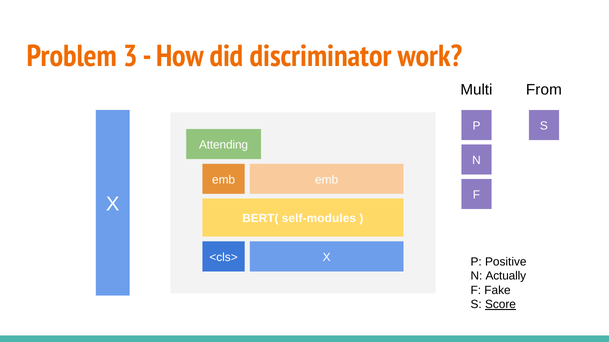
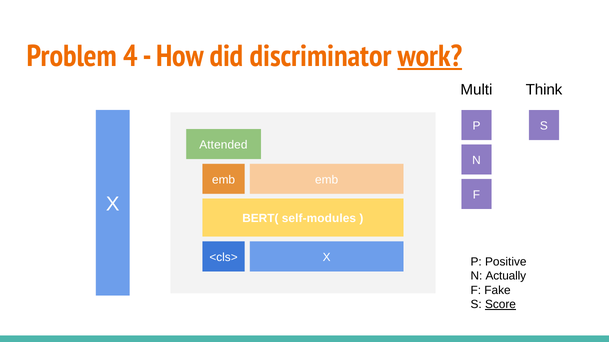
3: 3 -> 4 (131, 56)
work underline: none -> present (430, 56)
From: From -> Think (544, 90)
Attending: Attending -> Attended (223, 145)
